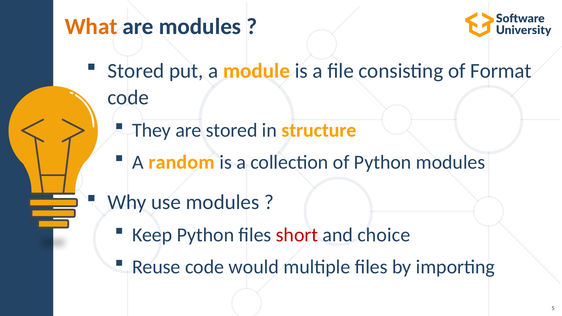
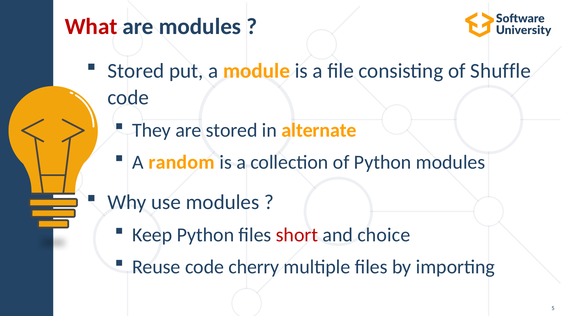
What colour: orange -> red (91, 27)
Format: Format -> Shuffle (501, 71)
structure: structure -> alternate (319, 130)
would: would -> cherry (254, 267)
